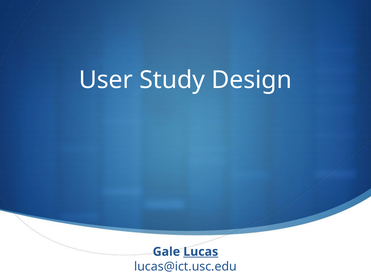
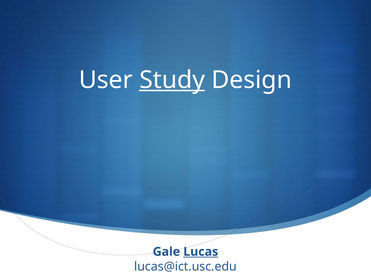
Study underline: none -> present (172, 80)
